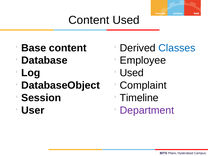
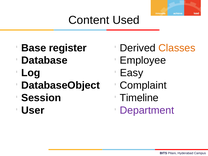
Base content: content -> register (68, 48)
Classes colour: blue -> orange (177, 48)
Used: Used -> Easy (132, 73)
